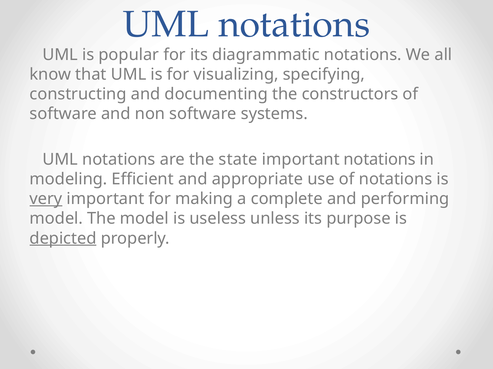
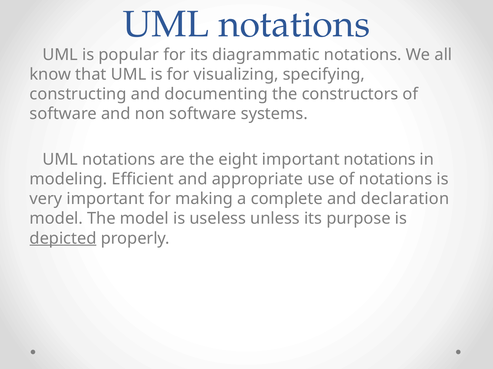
state: state -> eight (238, 160)
very underline: present -> none (46, 199)
performing: performing -> declaration (405, 199)
